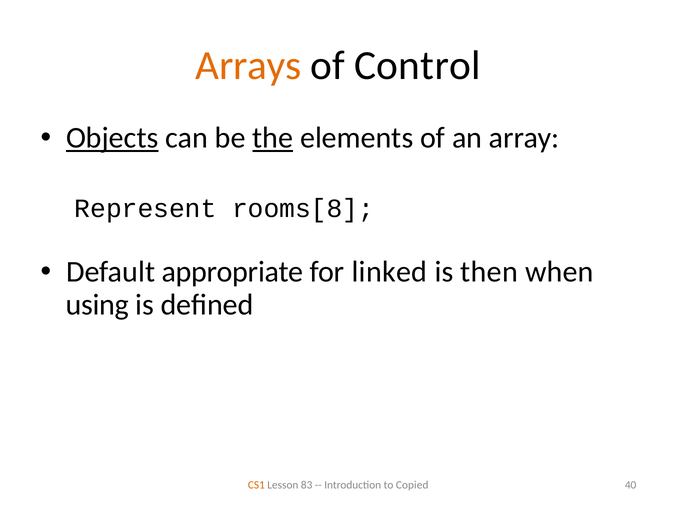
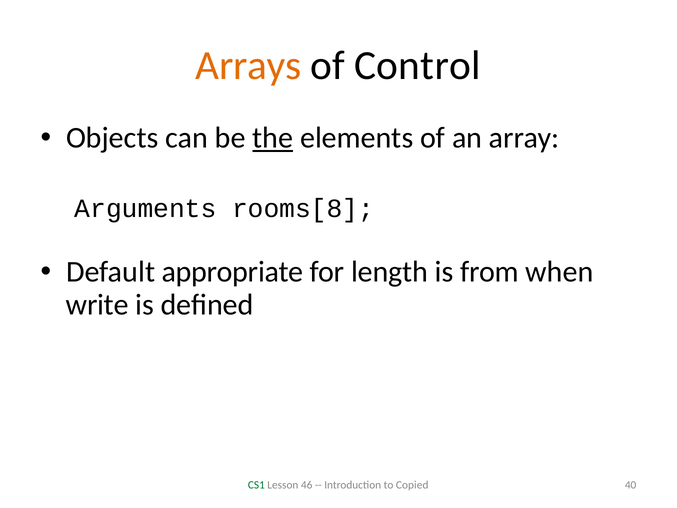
Objects underline: present -> none (112, 138)
Represent: Represent -> Arguments (145, 209)
linked: linked -> length (390, 272)
then: then -> from (489, 272)
using: using -> write (97, 304)
CS1 colour: orange -> green (256, 485)
83: 83 -> 46 (307, 485)
